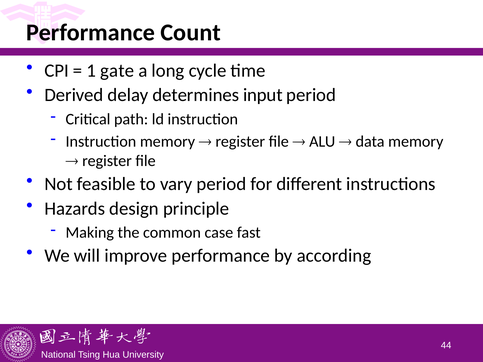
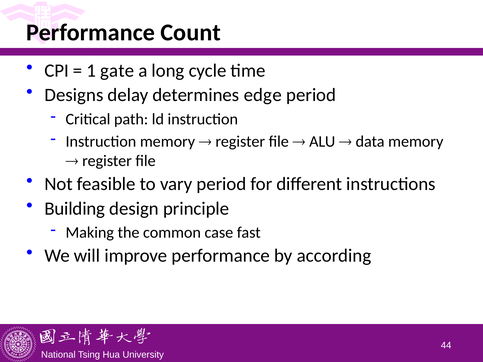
Derived: Derived -> Designs (74, 95)
input: input -> edge (263, 95)
Hazards: Hazards -> Building (75, 209)
